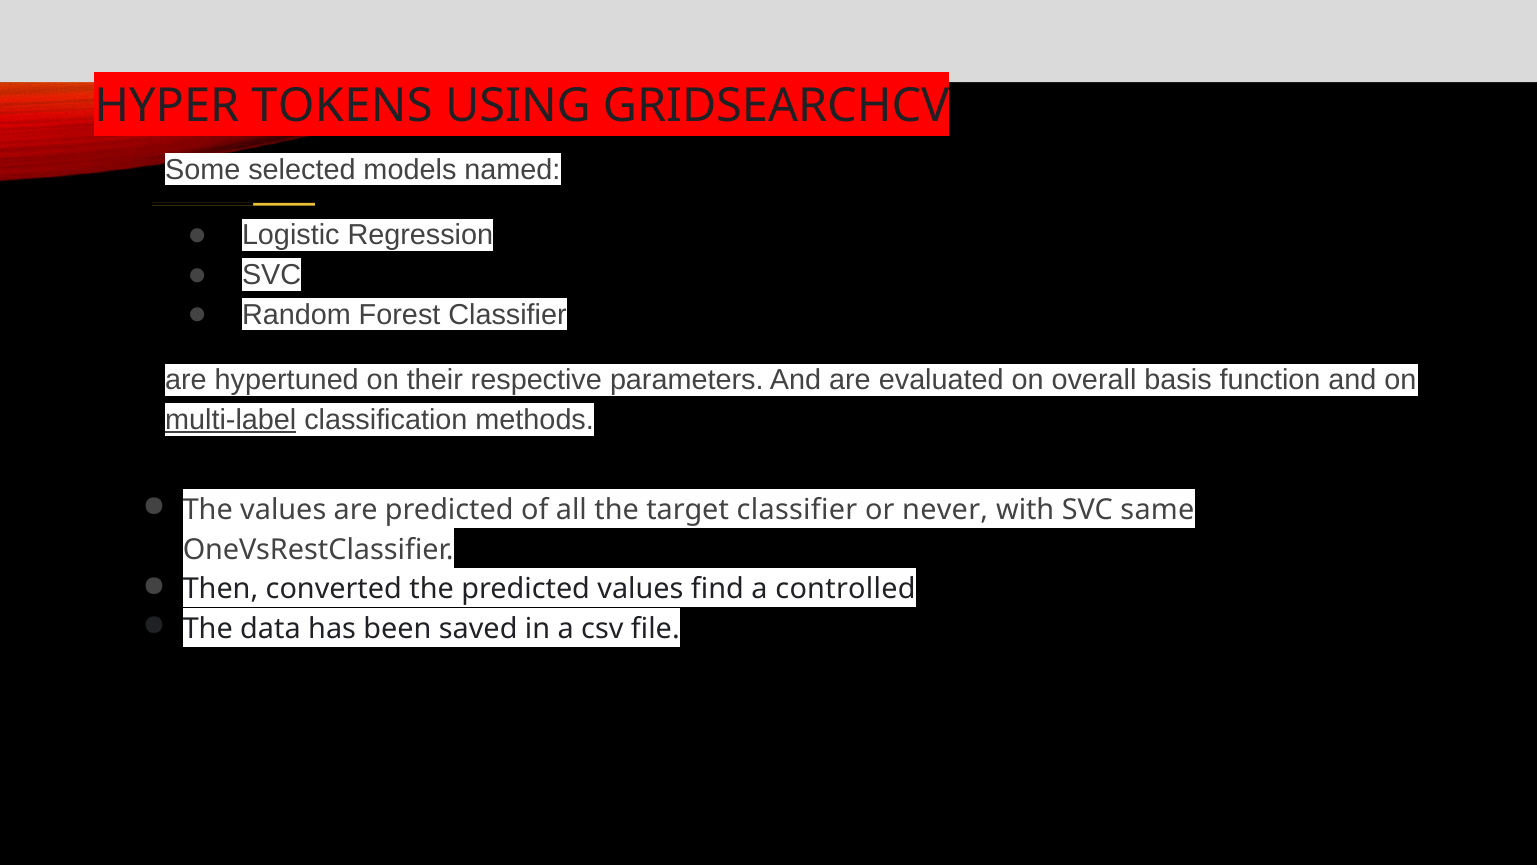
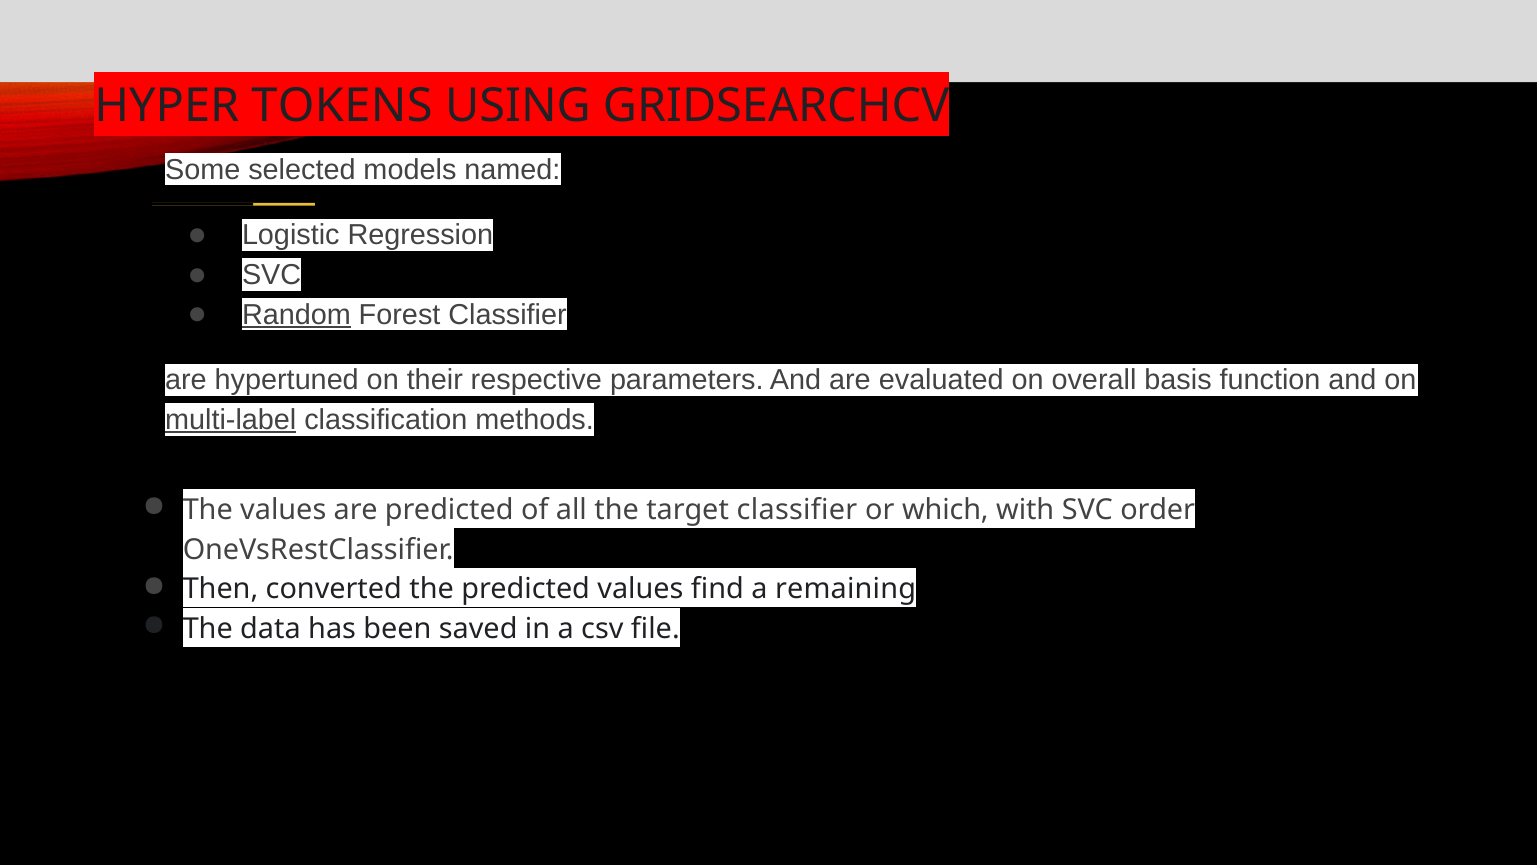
Random underline: none -> present (296, 315)
never: never -> which (945, 510)
same: same -> order (1158, 510)
controlled: controlled -> remaining (846, 589)
